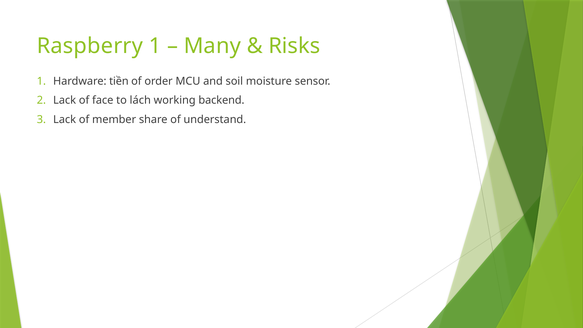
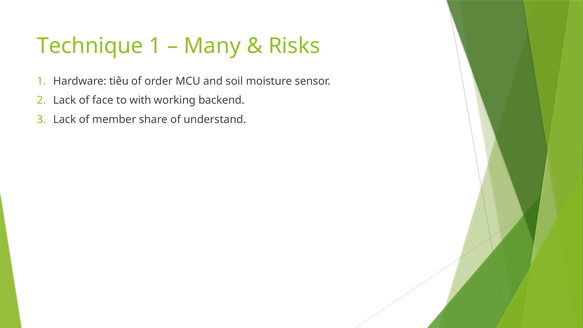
Raspberry: Raspberry -> Technique (90, 46)
tiền: tiền -> tiêu (119, 81)
lách: lách -> with (140, 100)
